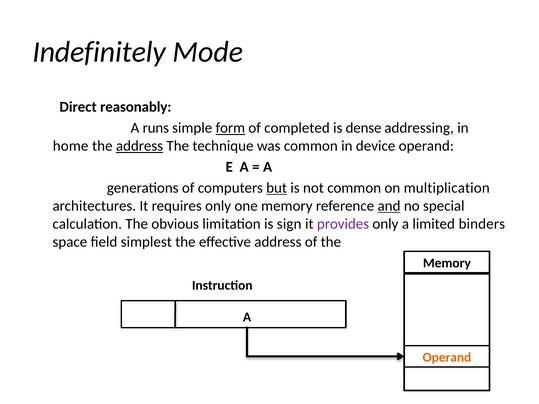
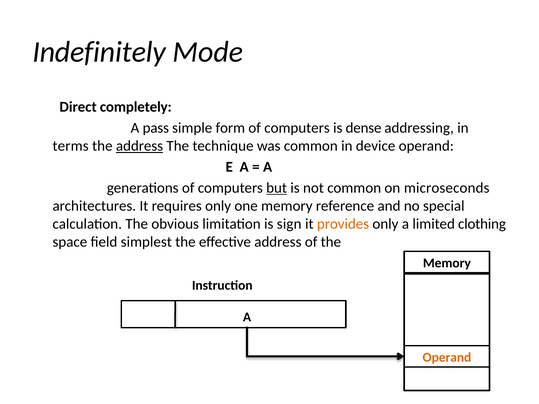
reasonably: reasonably -> completely (136, 107)
runs: runs -> pass (156, 128)
form underline: present -> none (230, 128)
completed: completed -> computers (297, 128)
home: home -> terms (71, 146)
multiplication: multiplication -> microseconds (447, 188)
and underline: present -> none (389, 206)
provides colour: purple -> orange (343, 224)
binders: binders -> clothing (482, 224)
